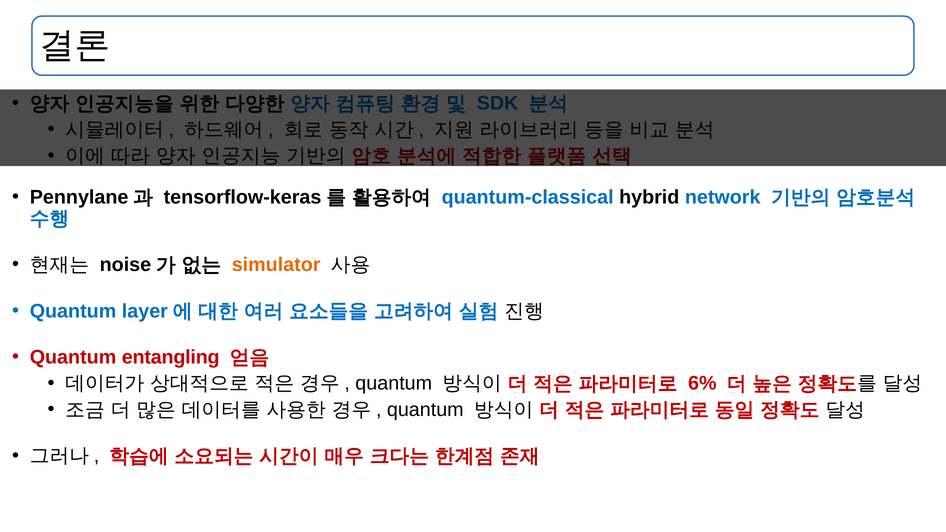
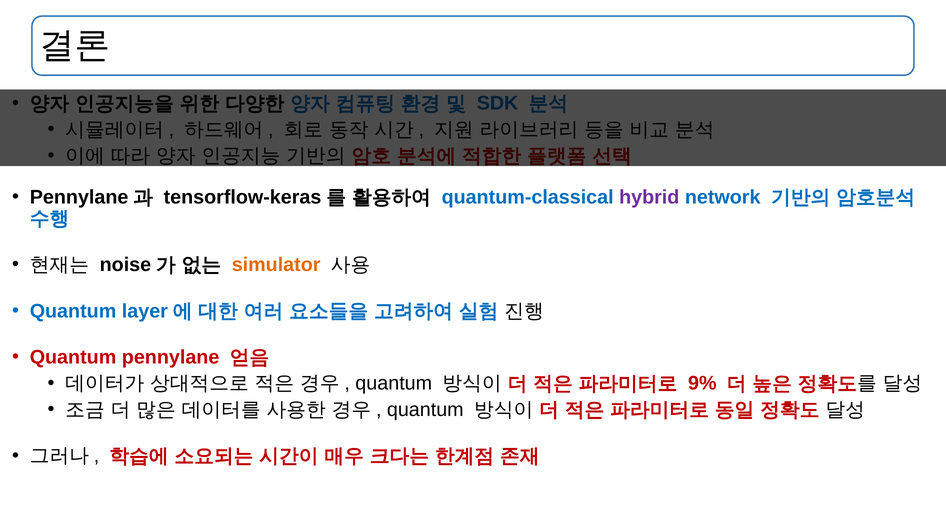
hybrid colour: black -> purple (649, 197)
entangling: entangling -> pennylane (171, 357)
6%: 6% -> 9% (702, 384)
